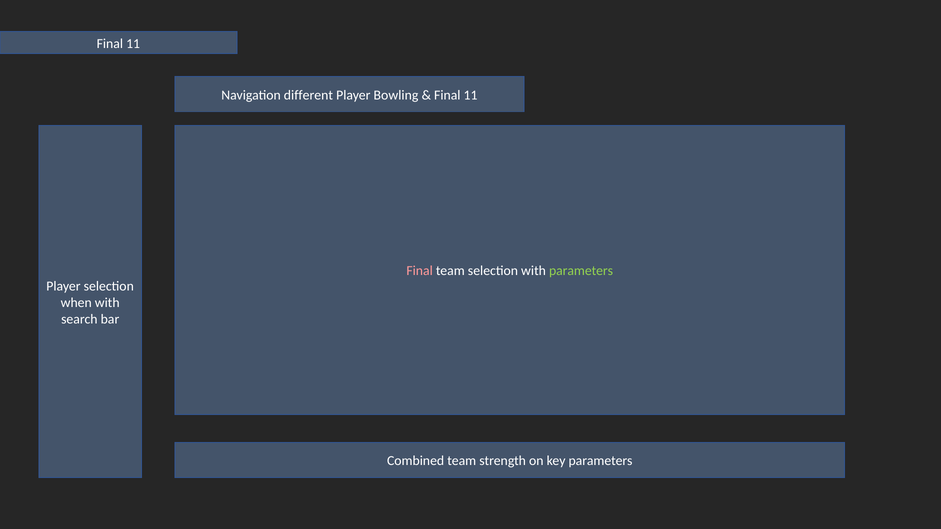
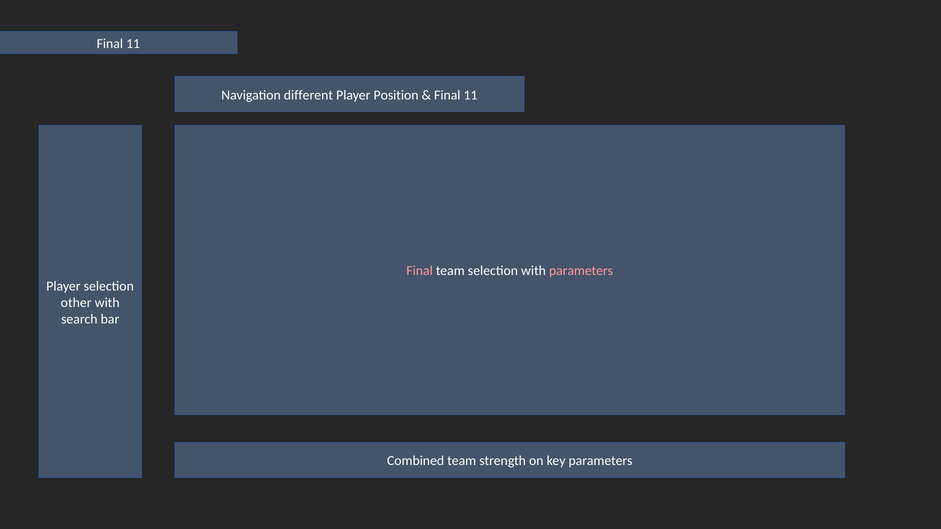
Bowling: Bowling -> Position (396, 95)
parameters colour: light green -> pink (581, 271)
when: when -> other (76, 303)
